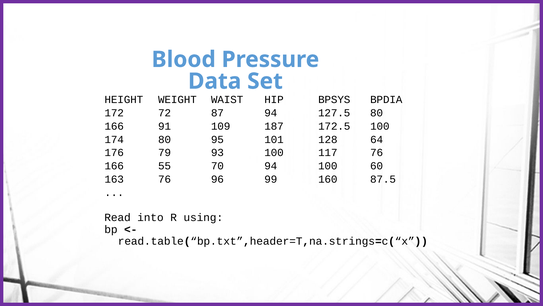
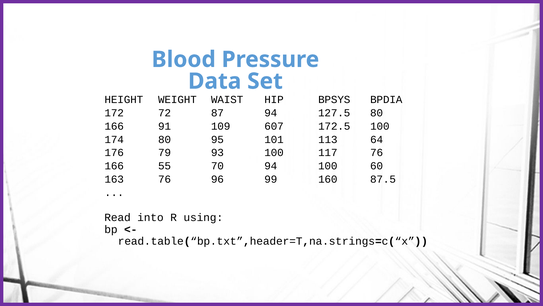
187: 187 -> 607 (274, 126)
128: 128 -> 113 (328, 139)
